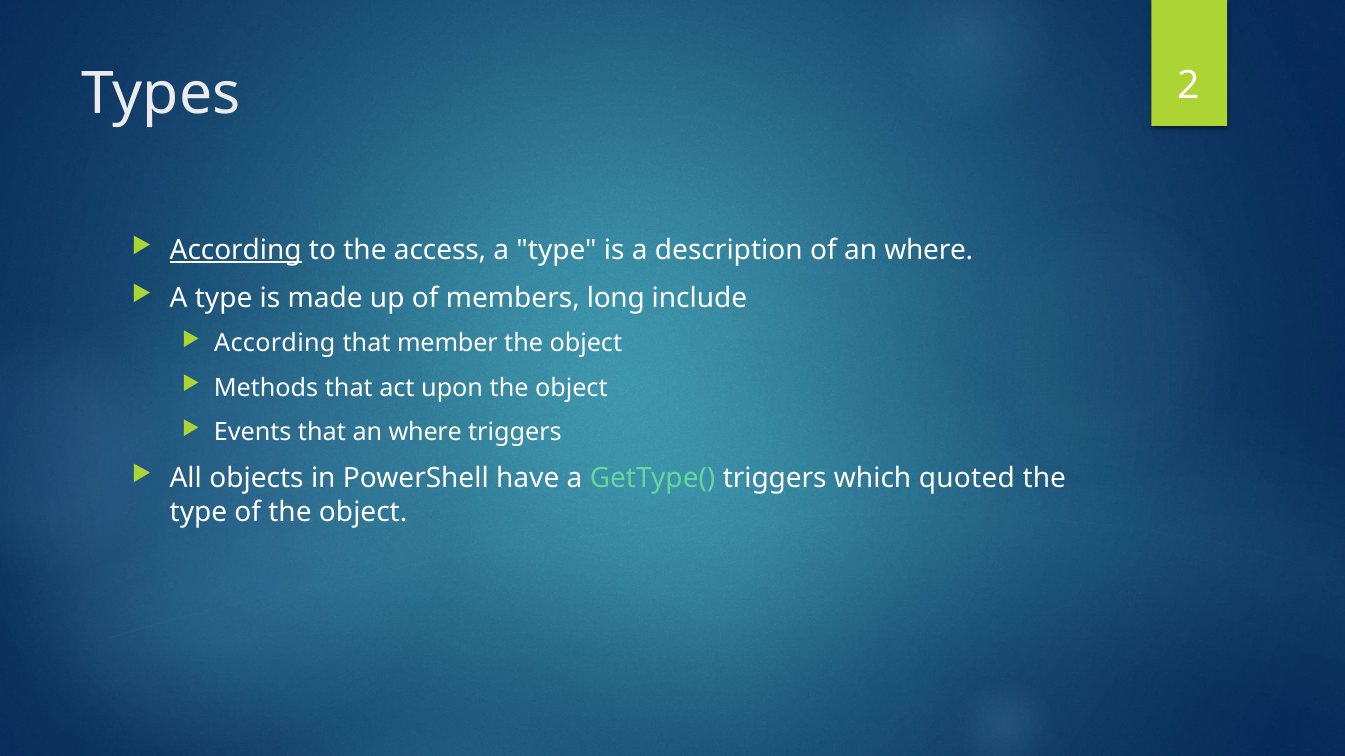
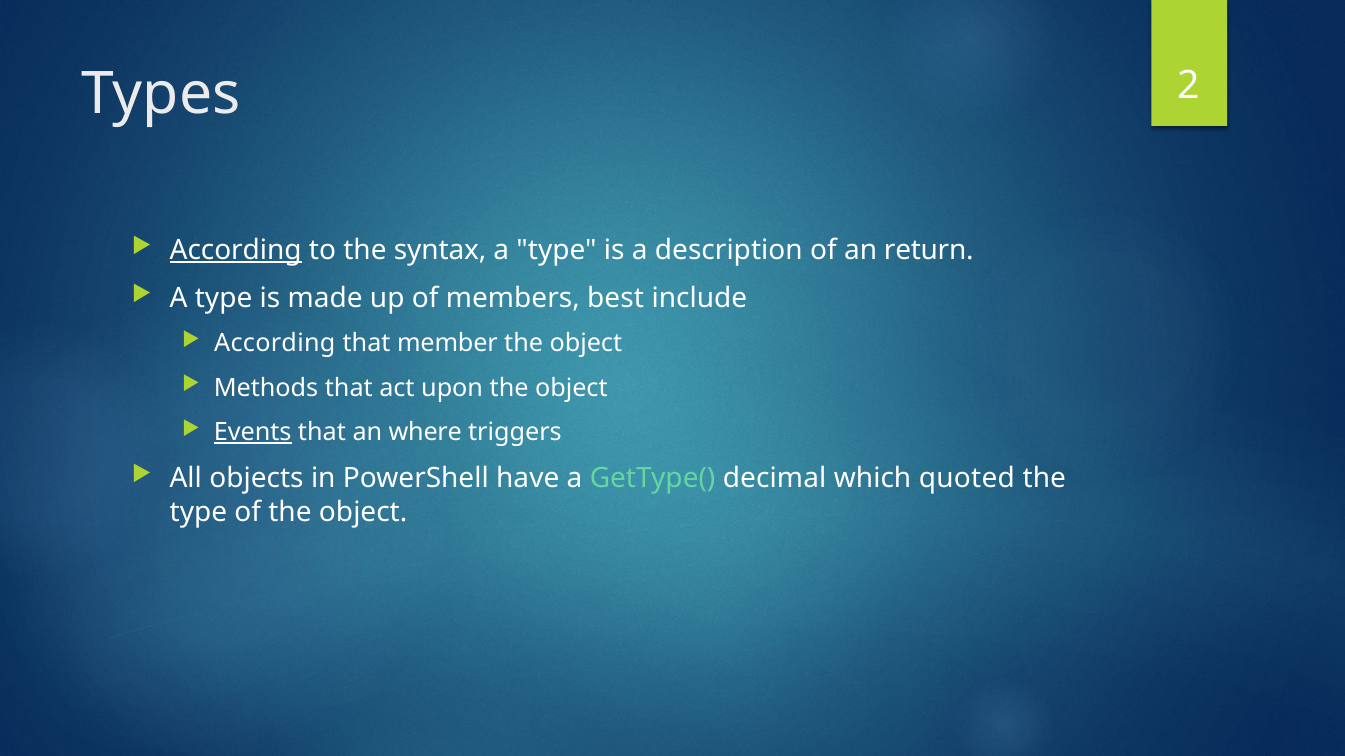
access: access -> syntax (440, 250)
of an where: where -> return (929, 250)
long: long -> best (616, 298)
Events underline: none -> present (253, 432)
GetType( triggers: triggers -> decimal (775, 479)
